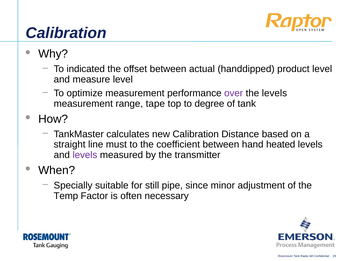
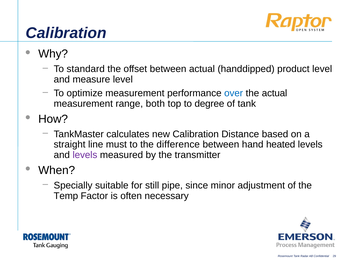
indicated: indicated -> standard (86, 69)
over colour: purple -> blue (234, 93)
the levels: levels -> actual (275, 93)
tape: tape -> both (155, 104)
coefficient: coefficient -> difference (178, 145)
